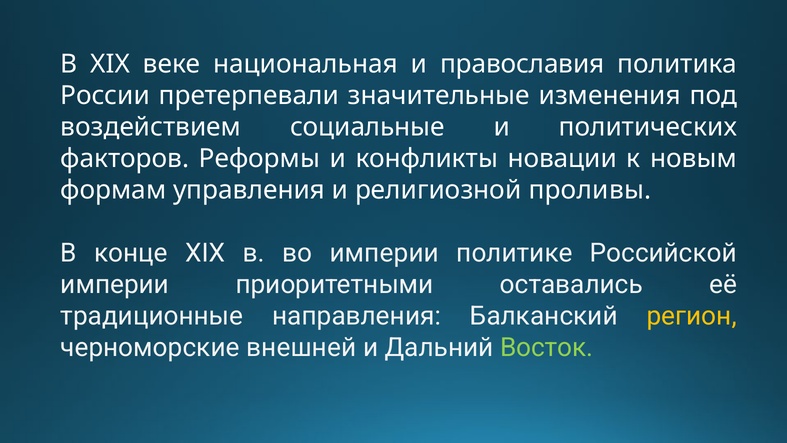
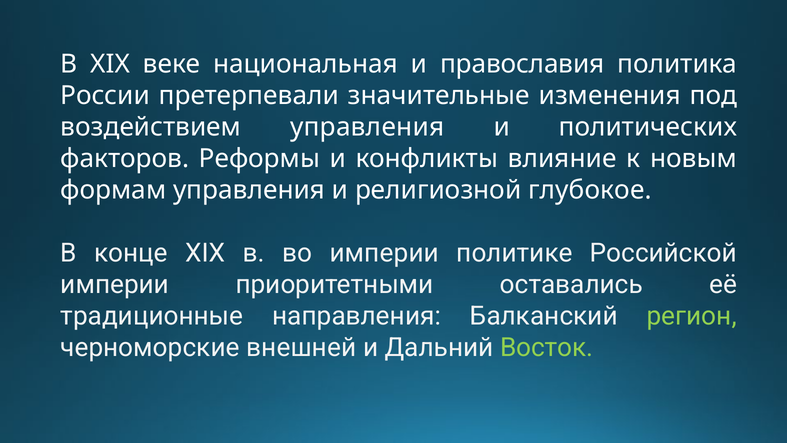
воздействием социальные: социальные -> управления (367, 127)
новации: новации -> влияние (562, 158)
проливы: проливы -> глубокое (590, 190)
регион colour: yellow -> light green (692, 316)
